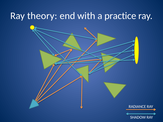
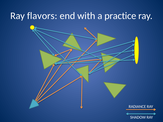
theory: theory -> flavors (42, 16)
